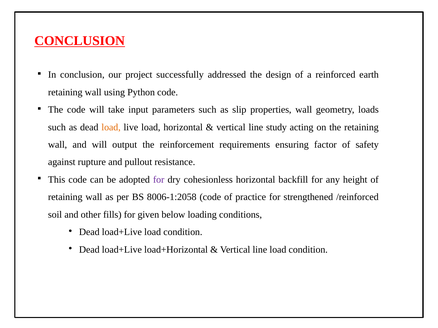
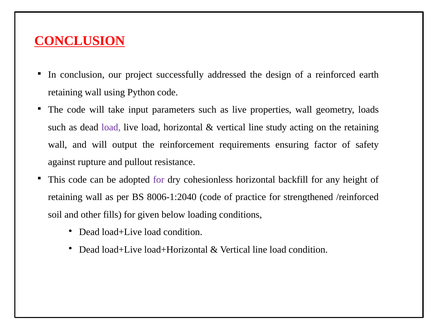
as slip: slip -> live (239, 110)
load colour: orange -> purple (111, 127)
8006-1:2058: 8006-1:2058 -> 8006-1:2040 (172, 197)
